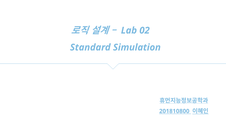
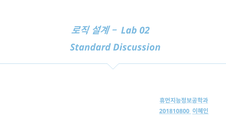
Simulation: Simulation -> Discussion (137, 47)
